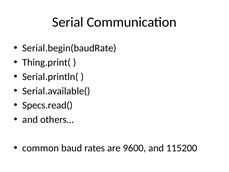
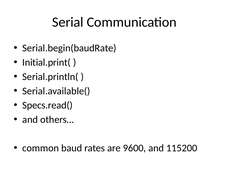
Thing.print(: Thing.print( -> Initial.print( (47, 62)
